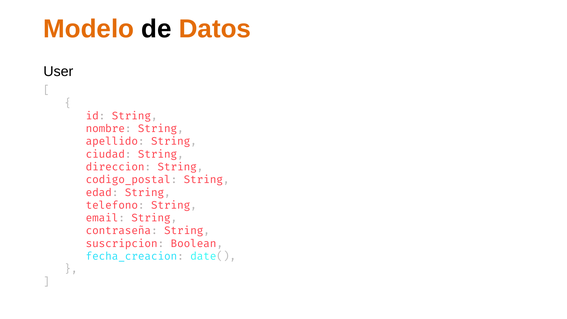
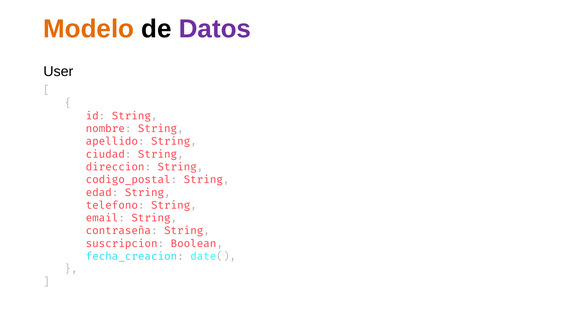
Datos colour: orange -> purple (215, 29)
